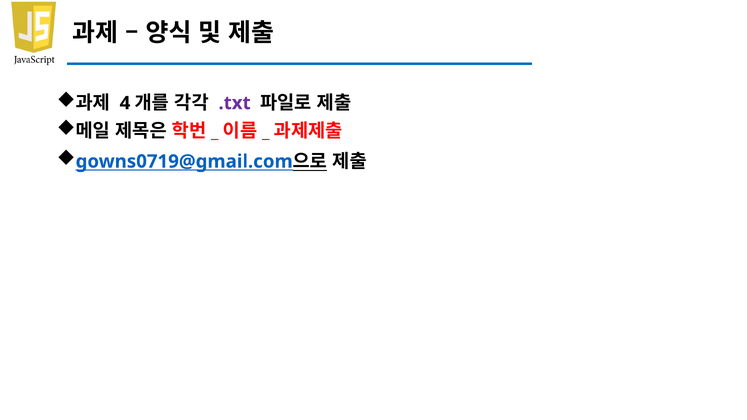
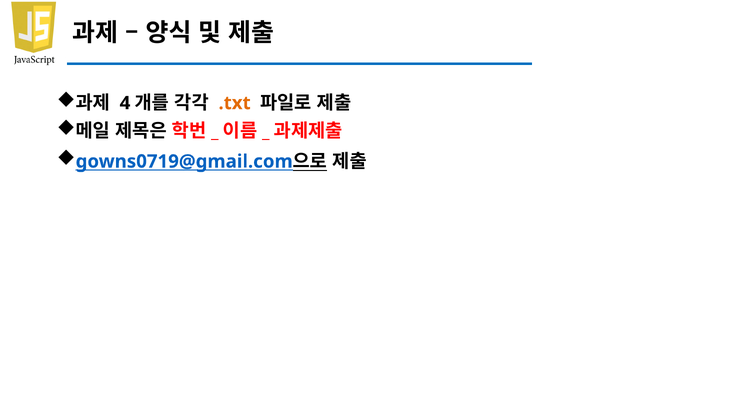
.txt colour: purple -> orange (235, 103)
